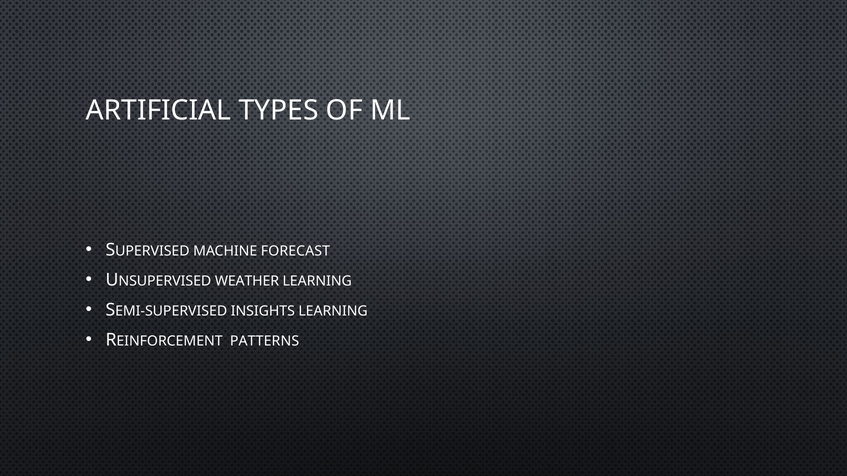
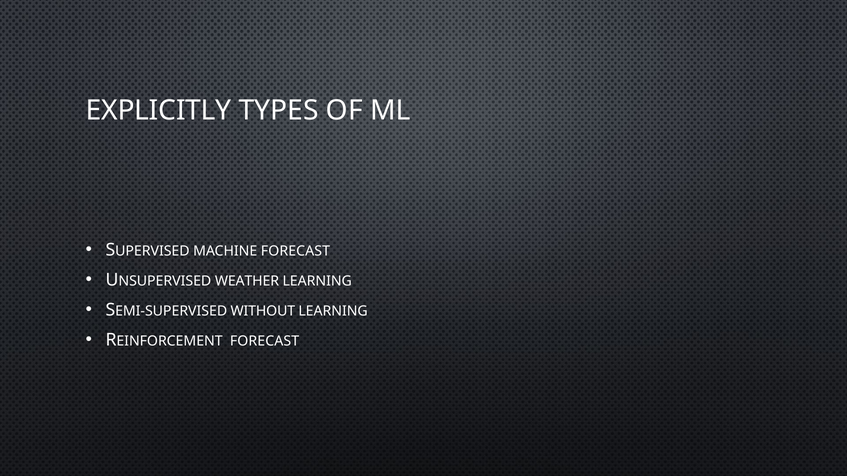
ARTIFICIAL: ARTIFICIAL -> EXPLICITLY (159, 110)
INSIGHTS: INSIGHTS -> WITHOUT (263, 311)
PATTERNS: PATTERNS -> FORECAST (265, 341)
